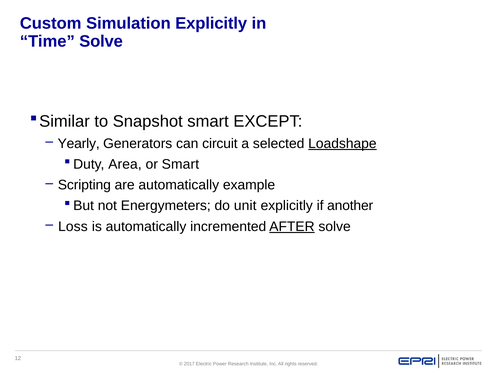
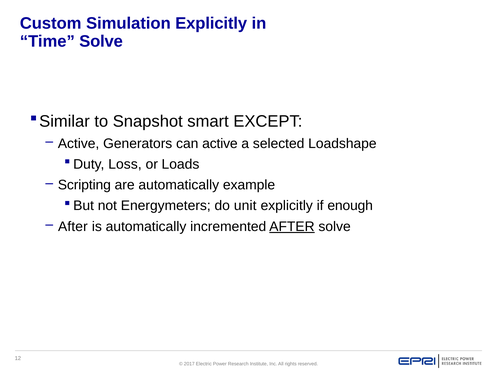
Yearly: Yearly -> Active (79, 143)
can circuit: circuit -> active (220, 143)
Loadshape underline: present -> none (342, 143)
Area: Area -> Loss (125, 164)
or Smart: Smart -> Loads (180, 164)
another: another -> enough (350, 206)
Loss: Loss -> After (73, 226)
